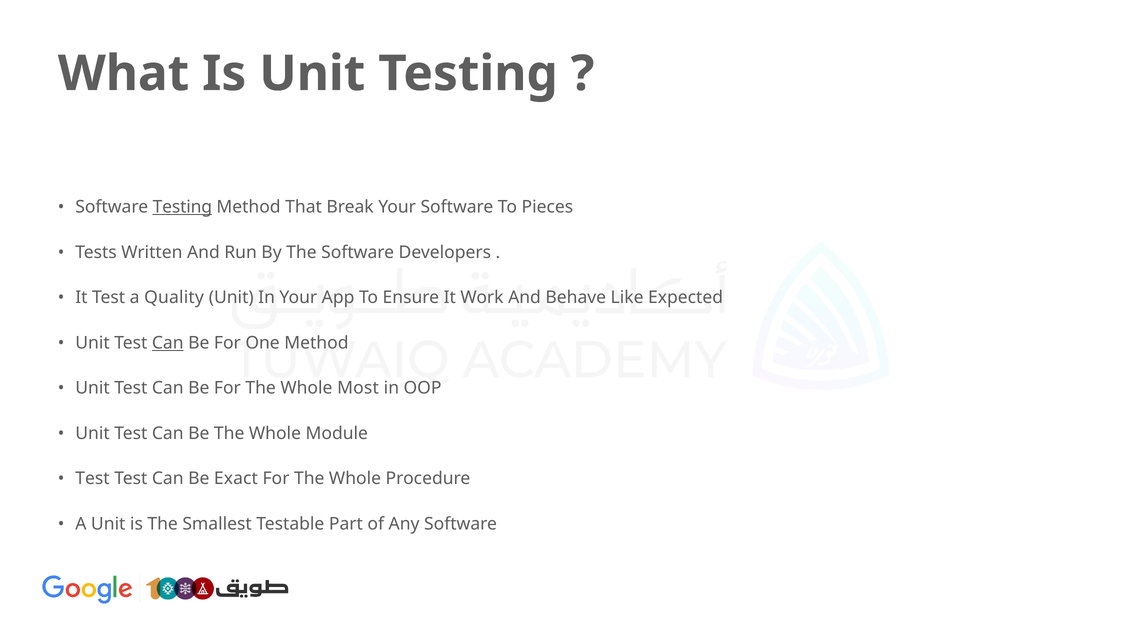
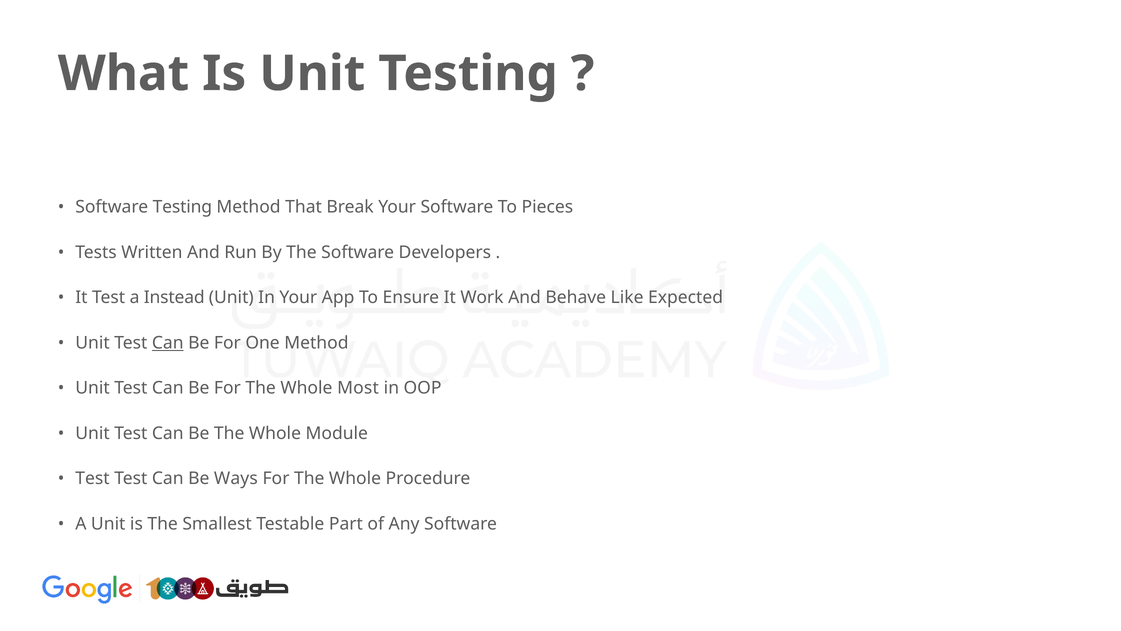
Testing underline: present -> none (182, 207)
Quality: Quality -> Instead (174, 297)
Exact: Exact -> Ways (236, 478)
